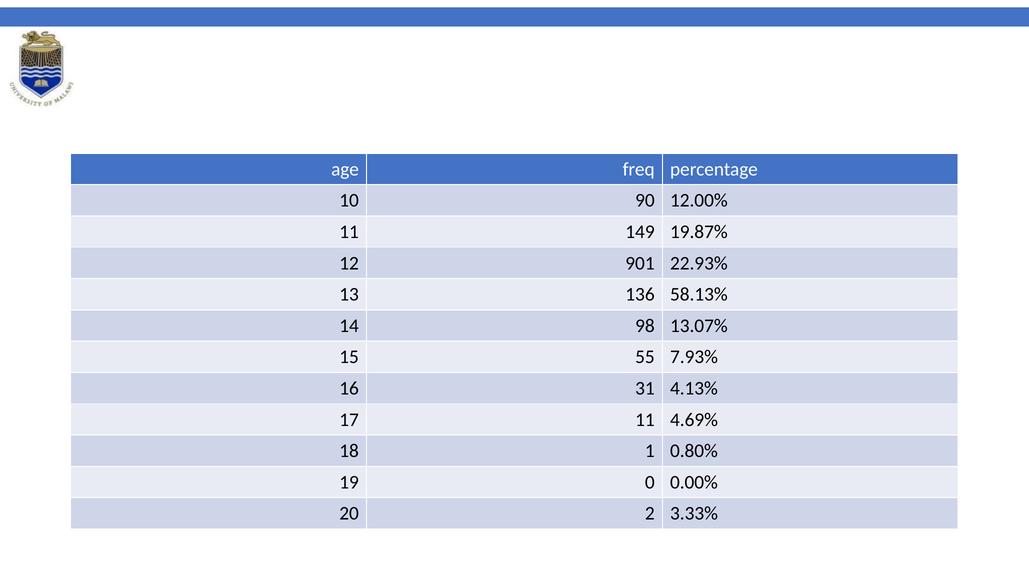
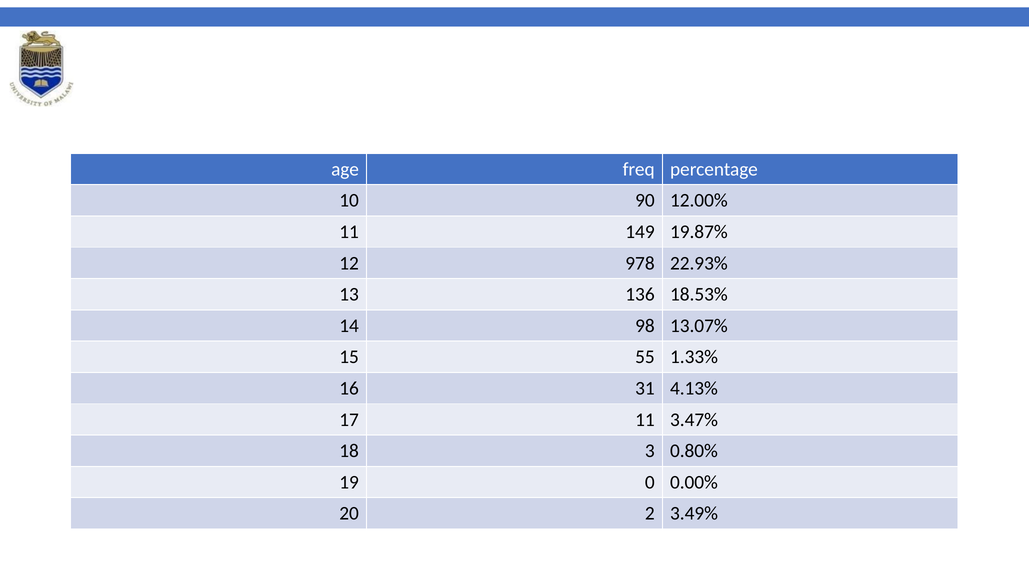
901: 901 -> 978 (640, 263)
58.13%: 58.13% -> 18.53% (699, 294)
7.93%: 7.93% -> 1.33% (694, 357)
4.69%: 4.69% -> 3.47% (694, 420)
1: 1 -> 3 (650, 451)
3.33%: 3.33% -> 3.49% (694, 513)
